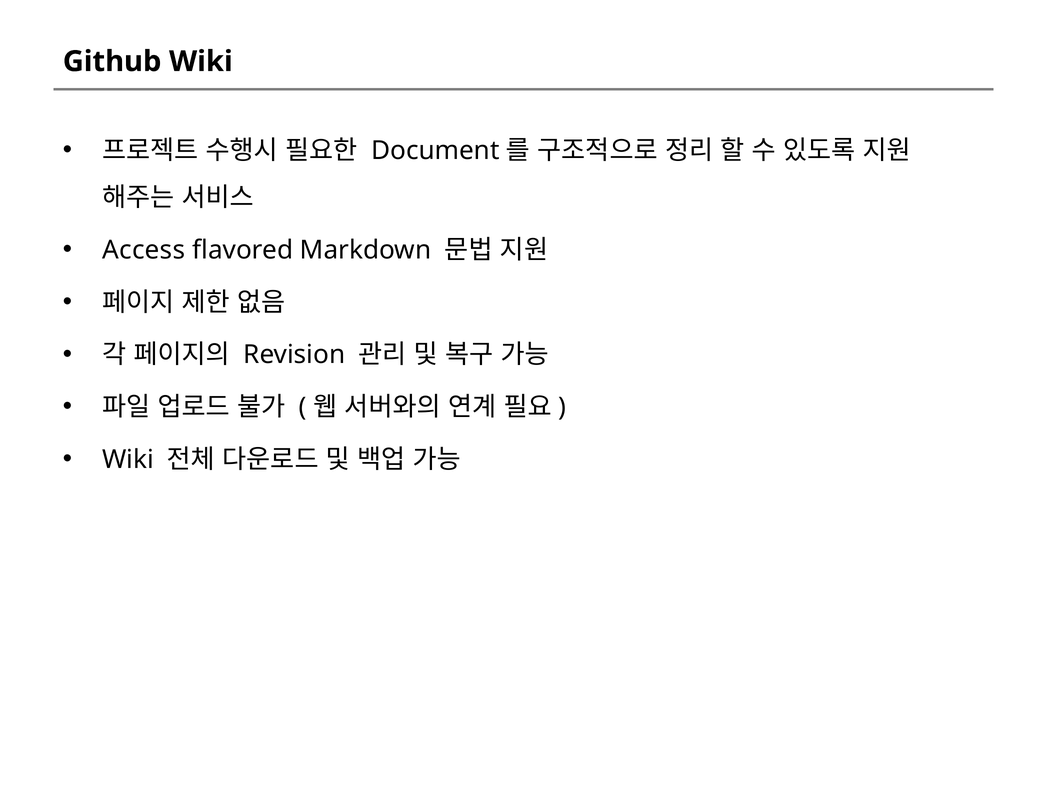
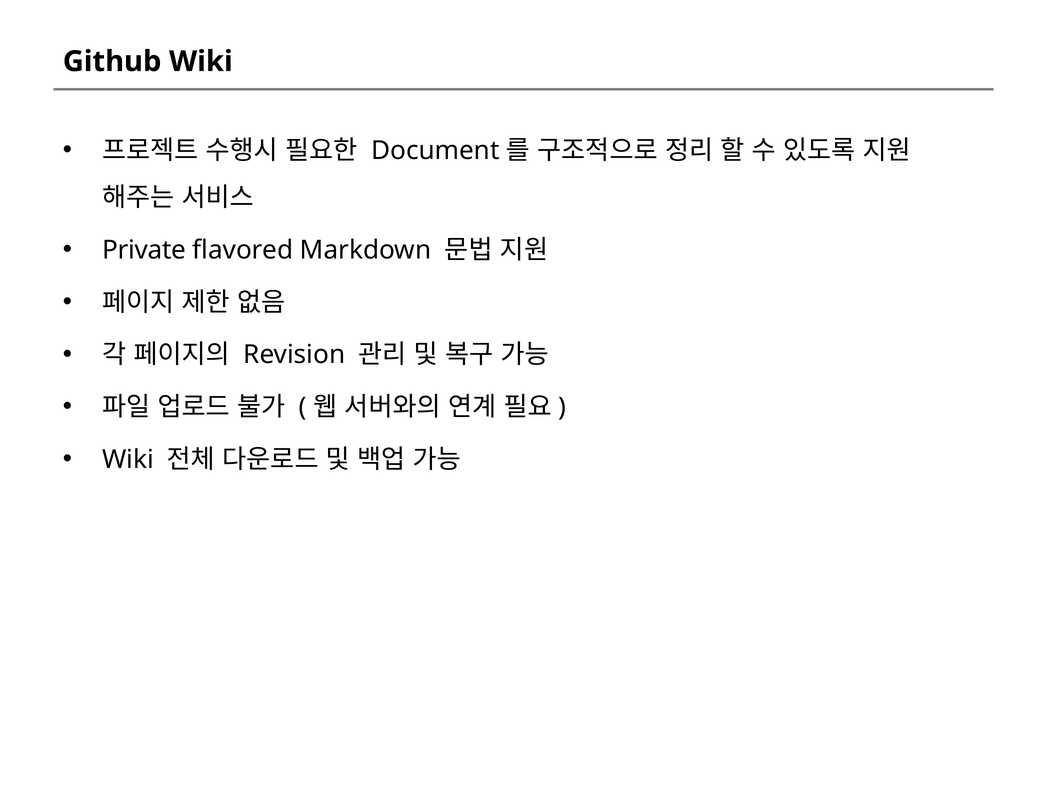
Access: Access -> Private (144, 250)
